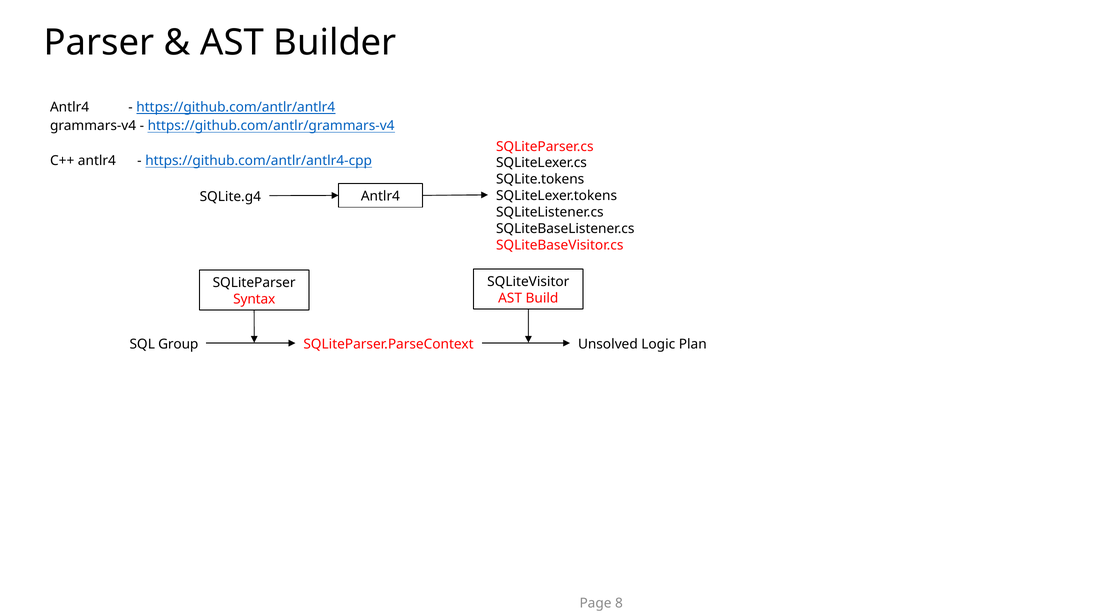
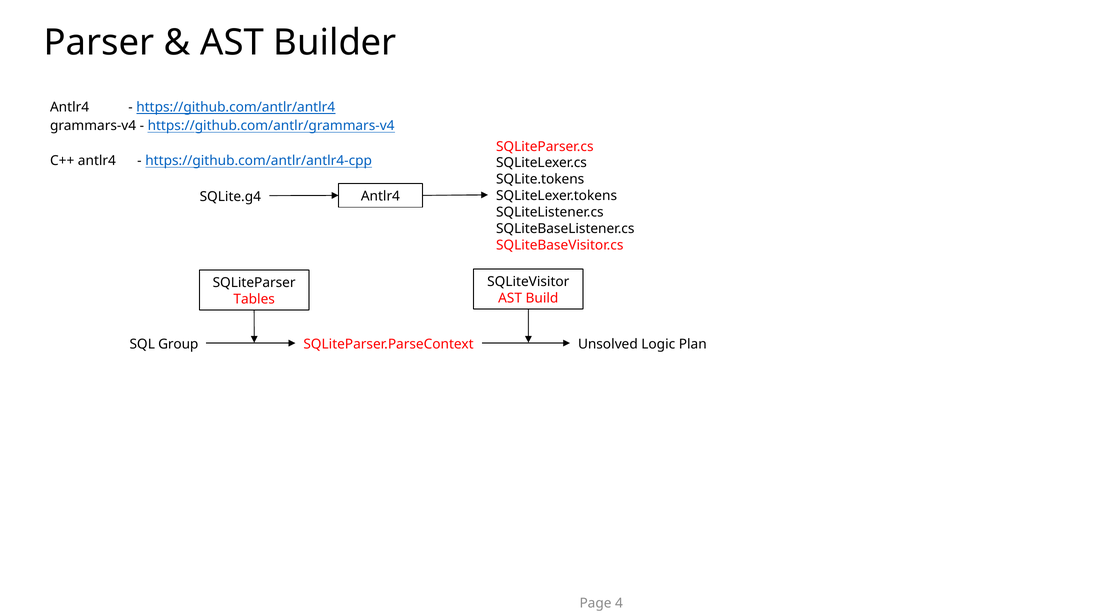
Syntax: Syntax -> Tables (254, 299)
8: 8 -> 4 (619, 603)
